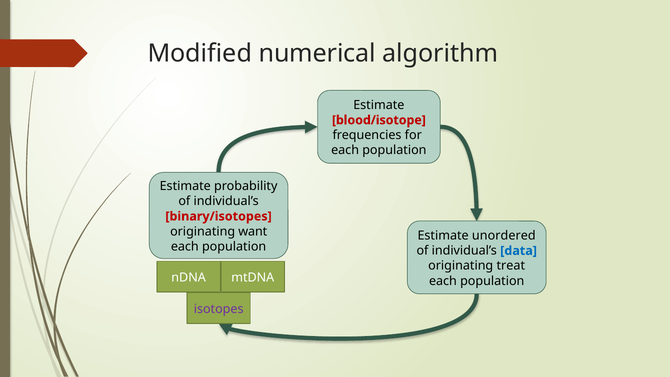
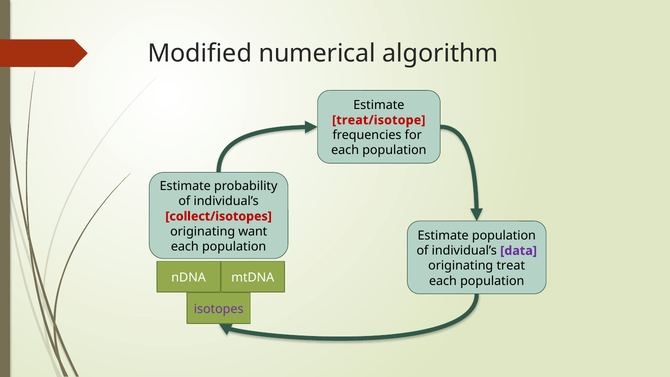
blood/isotope: blood/isotope -> treat/isotope (379, 120)
binary/isotopes: binary/isotopes -> collect/isotopes (219, 216)
Estimate unordered: unordered -> population (504, 236)
data colour: blue -> purple (519, 251)
